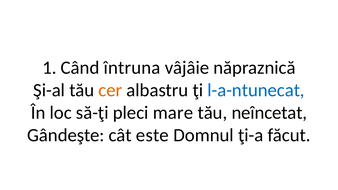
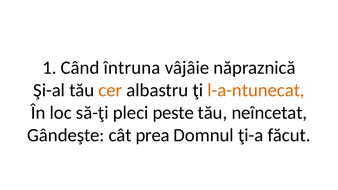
l-a-ntunecat colour: blue -> orange (256, 90)
mare: mare -> peste (173, 113)
este: este -> prea (153, 135)
